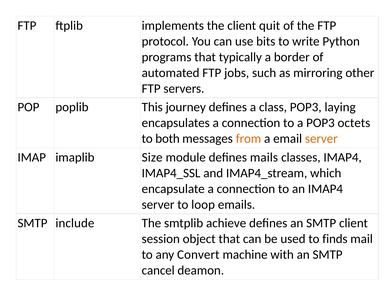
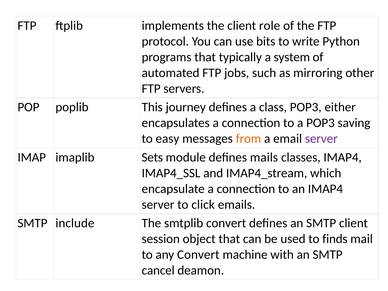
quit: quit -> role (270, 26)
border: border -> system (292, 57)
laying: laying -> either (340, 107)
octets: octets -> saving (354, 123)
both: both -> easy (167, 139)
server colour: orange -> purple (321, 139)
Size: Size -> Sets (152, 157)
loop: loop -> click (203, 205)
smtplib achieve: achieve -> convert (226, 223)
